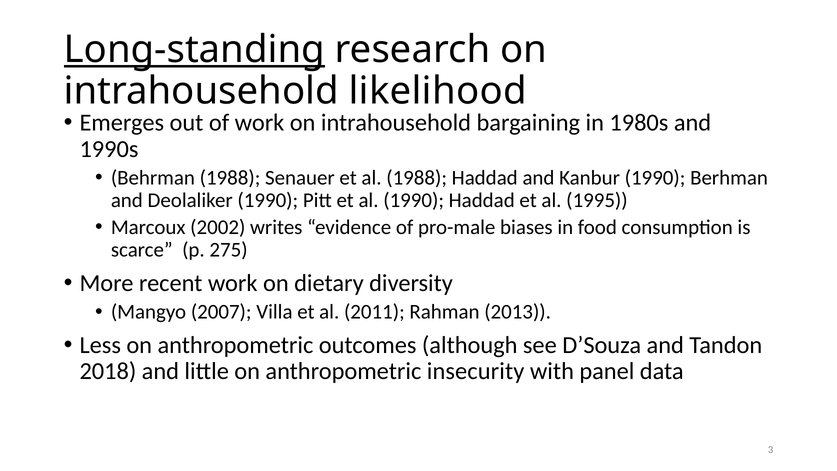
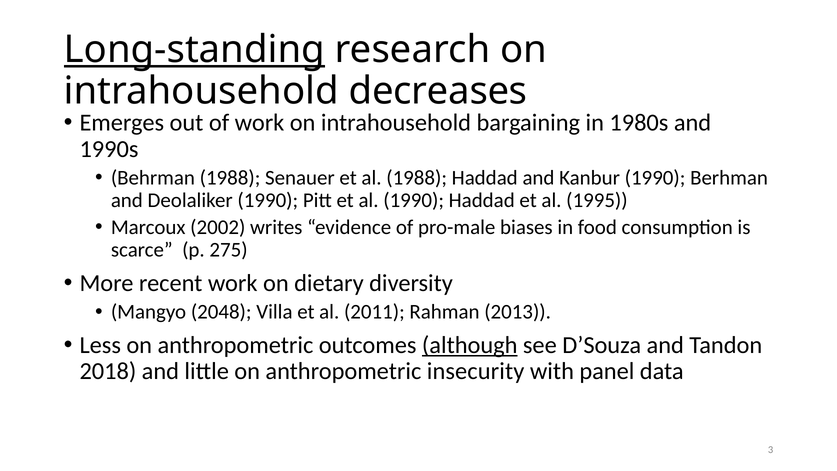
likelihood: likelihood -> decreases (438, 91)
2007: 2007 -> 2048 (221, 312)
although underline: none -> present (470, 345)
